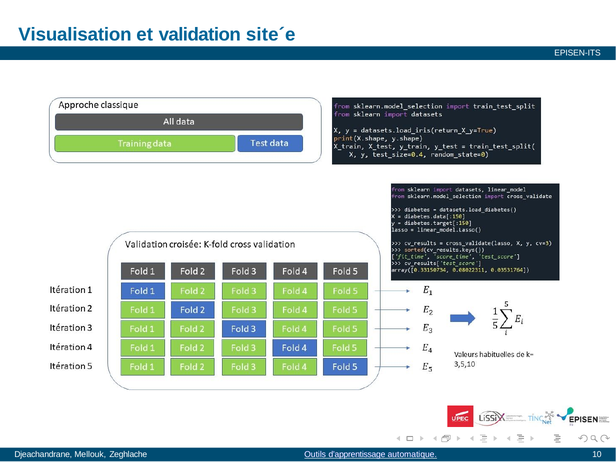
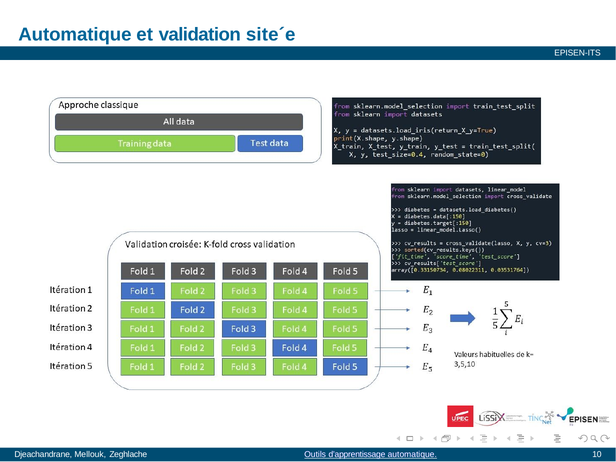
Visualisation: Visualisation -> Automatique (75, 35)
